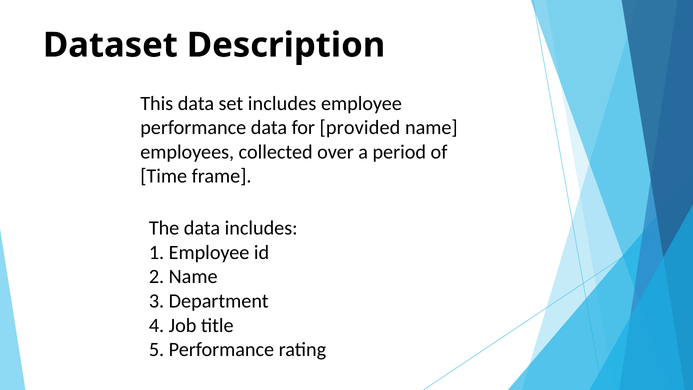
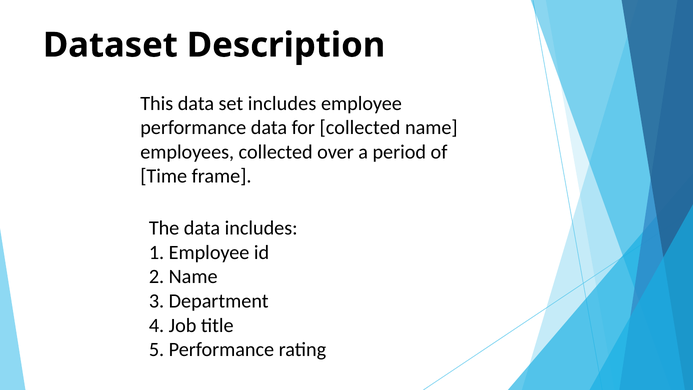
for provided: provided -> collected (360, 128)
